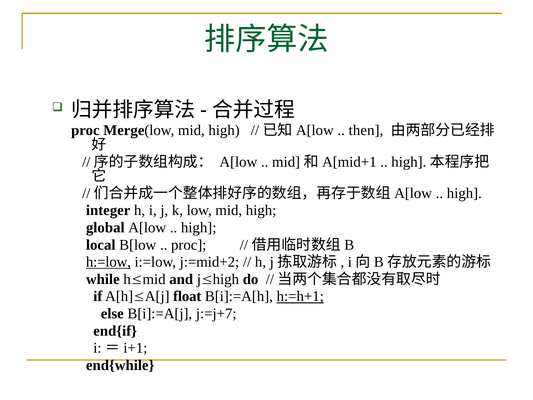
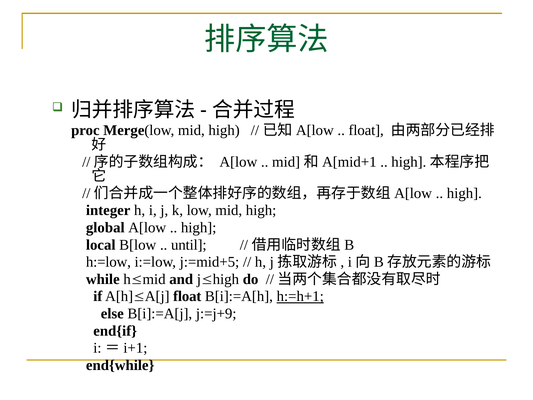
then: then -> float (366, 130)
proc: proc -> until (189, 245)
h:=low underline: present -> none (108, 262)
j:=mid+2: j:=mid+2 -> j:=mid+5 (209, 262)
j:=j+7: j:=j+7 -> j:=j+9 (216, 313)
